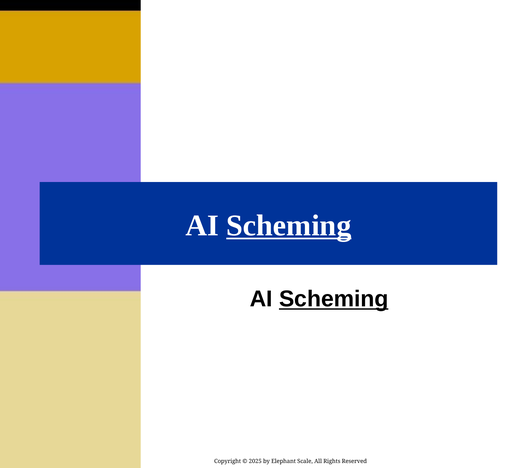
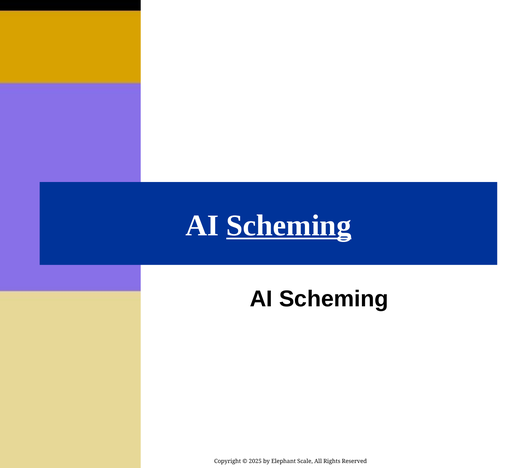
Scheming underline: present -> none (334, 299)
